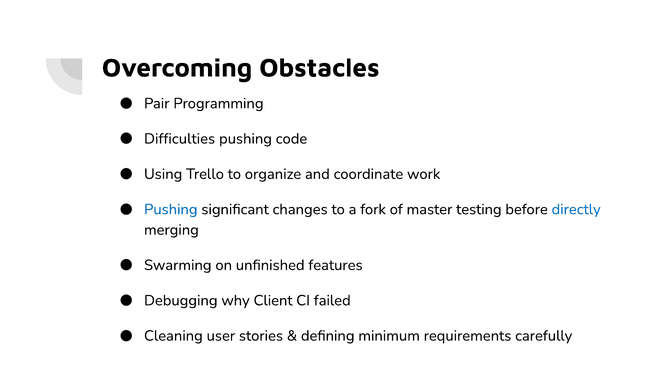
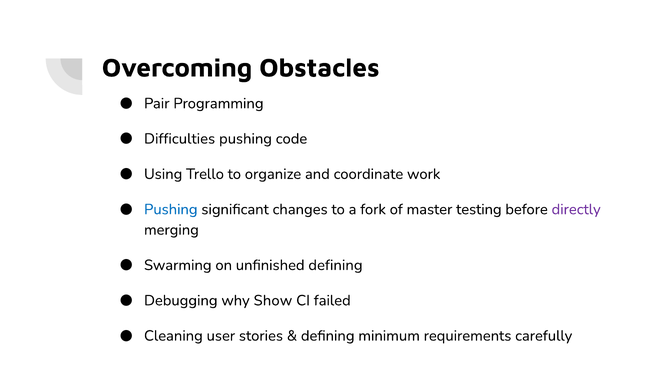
directly colour: blue -> purple (576, 209)
unfinished features: features -> defining (335, 265)
Client: Client -> Show (273, 300)
